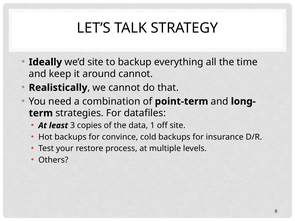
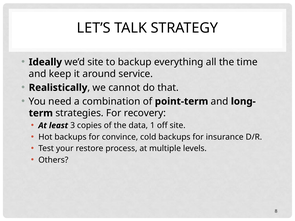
around cannot: cannot -> service (136, 74)
datafiles: datafiles -> recovery (145, 113)
